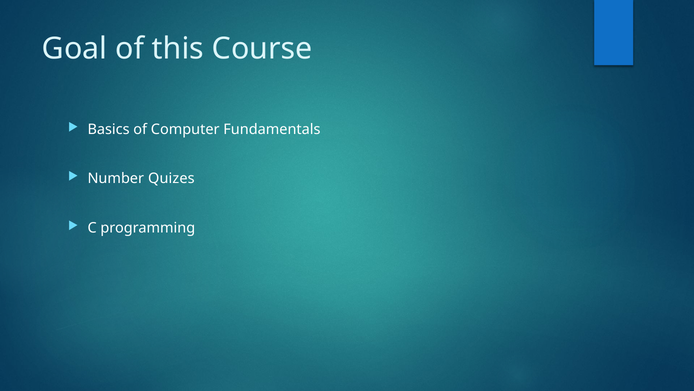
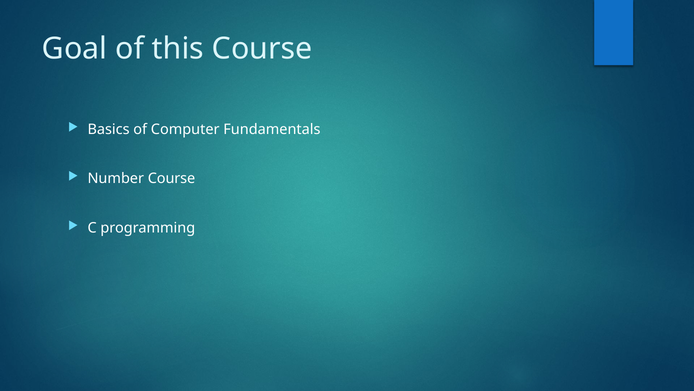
Number Quizes: Quizes -> Course (172, 178)
